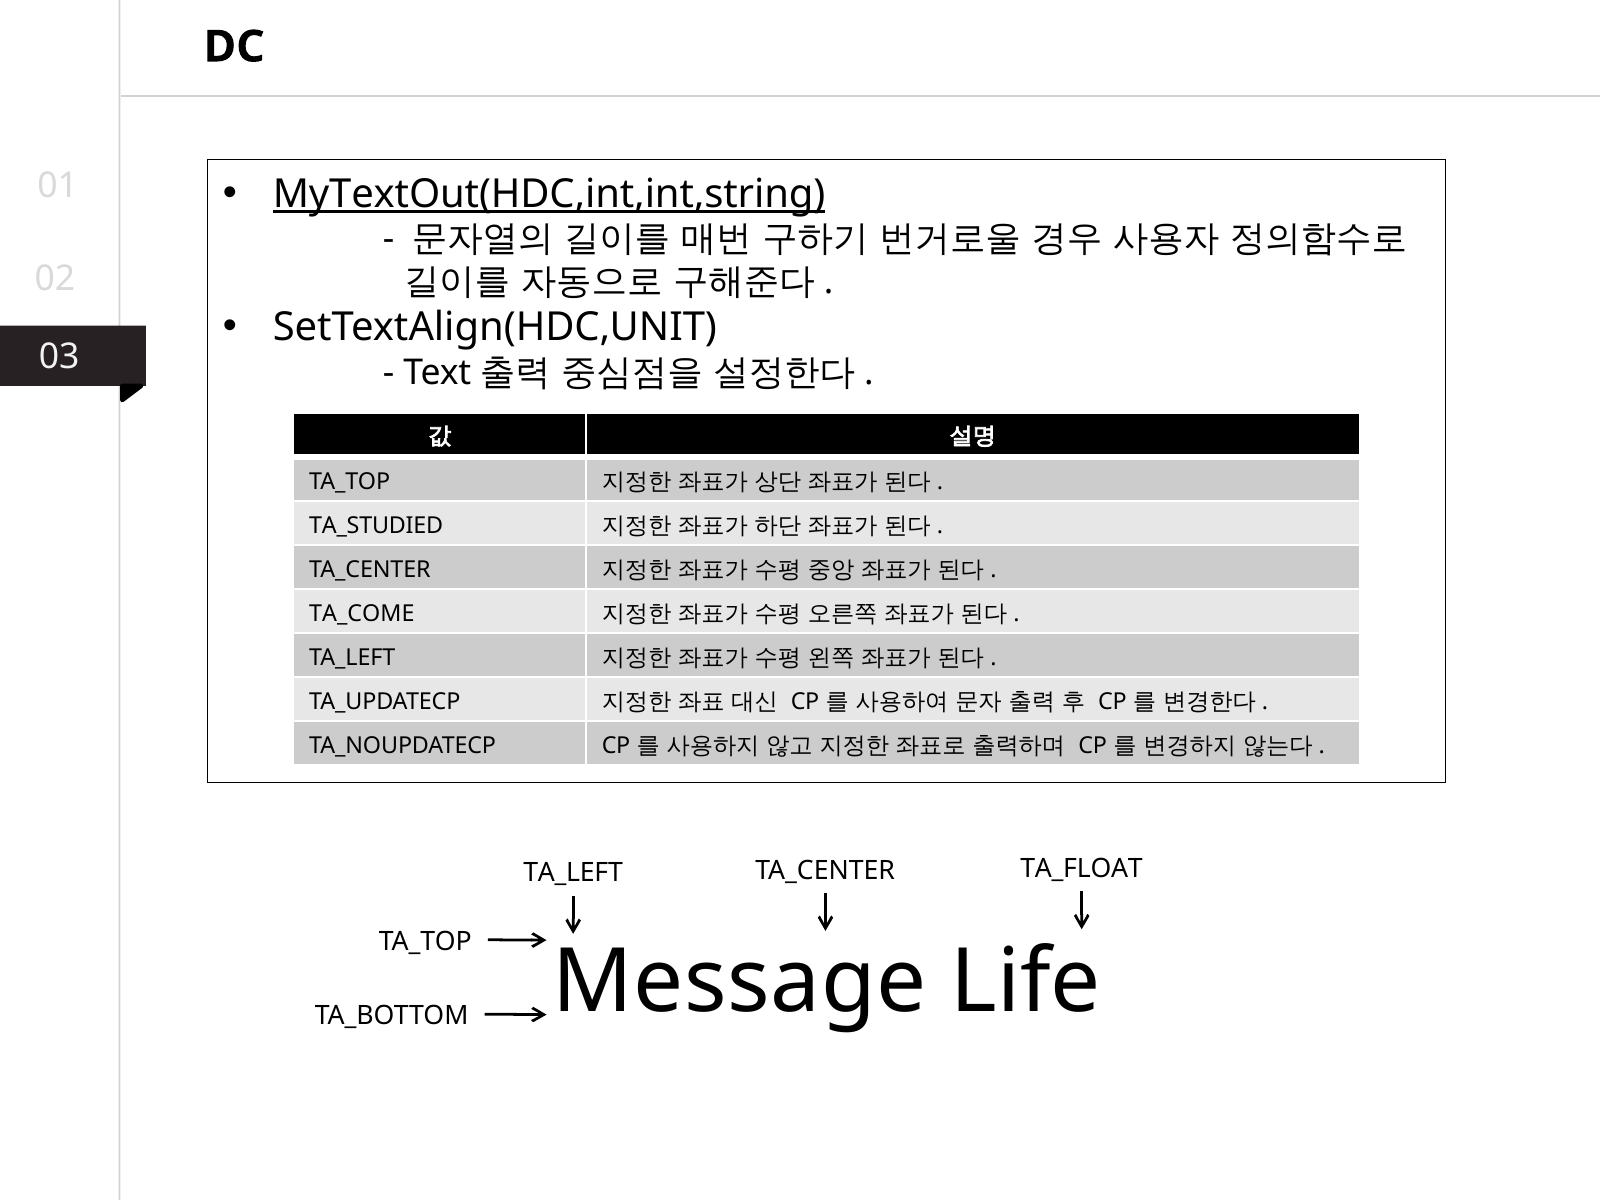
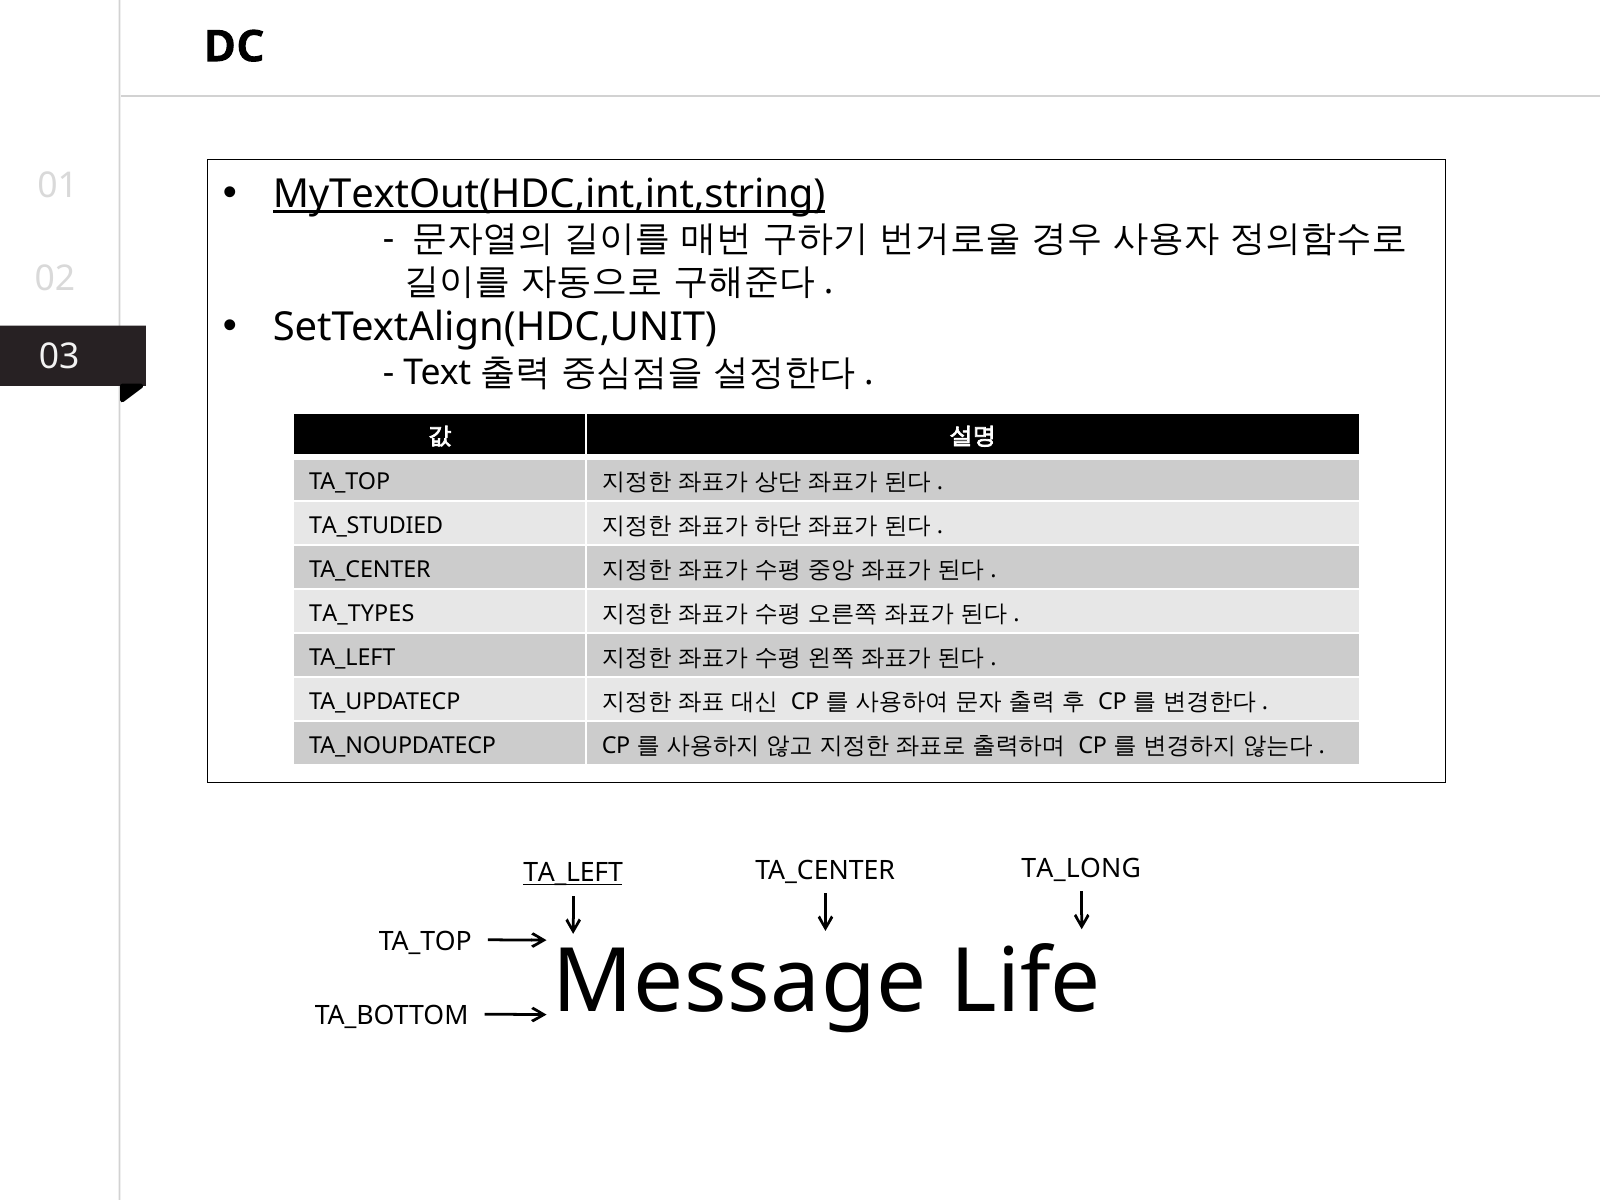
TA_COME: TA_COME -> TA_TYPES (362, 614)
TA_LEFT underline: none -> present (573, 873)
TA_FLOAT: TA_FLOAT -> TA_LONG (1081, 868)
